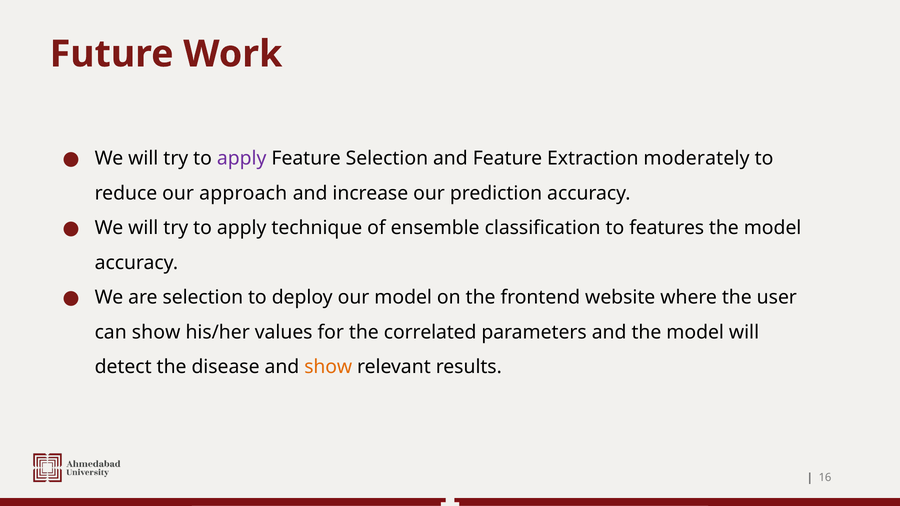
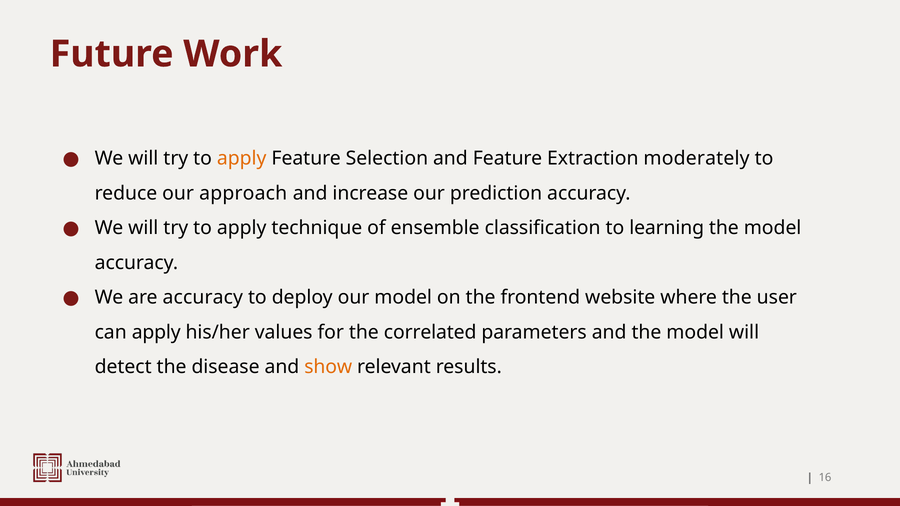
apply colour: purple -> orange (242, 158)
features: features -> learning (667, 228)
are selection: selection -> accuracy (203, 298)
can show: show -> apply (156, 332)
